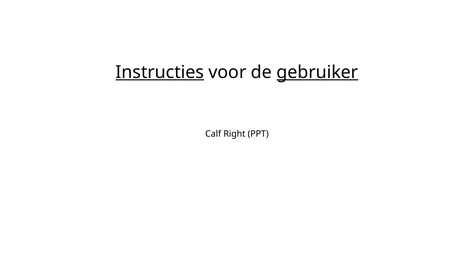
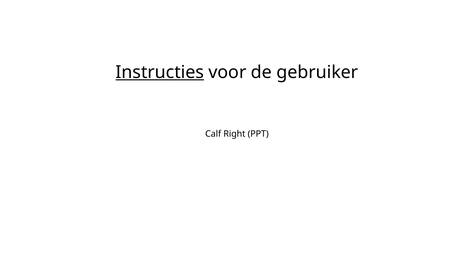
gebruiker underline: present -> none (317, 72)
